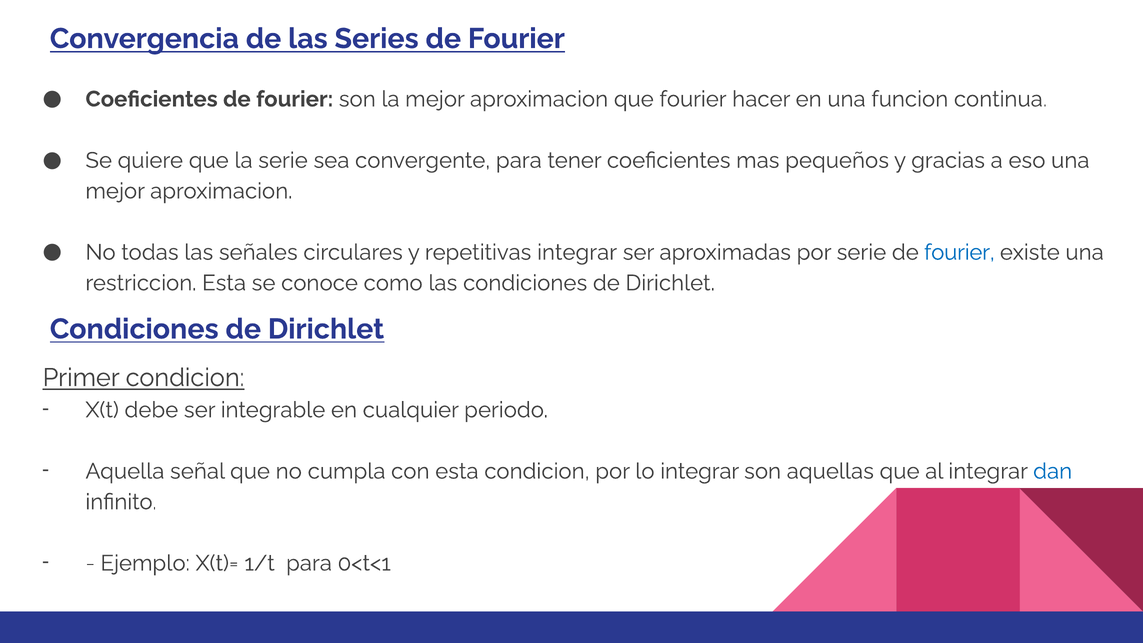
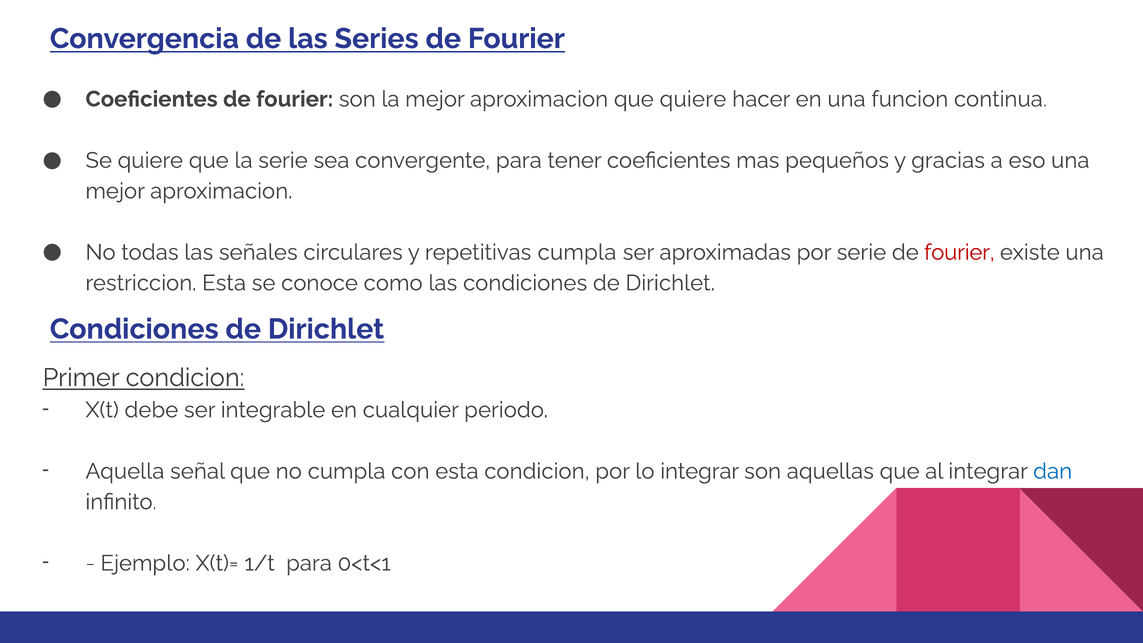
que fourier: fourier -> quiere (693, 99)
repetitivas integrar: integrar -> cumpla (577, 252)
fourier colour: blue -> red (959, 252)
